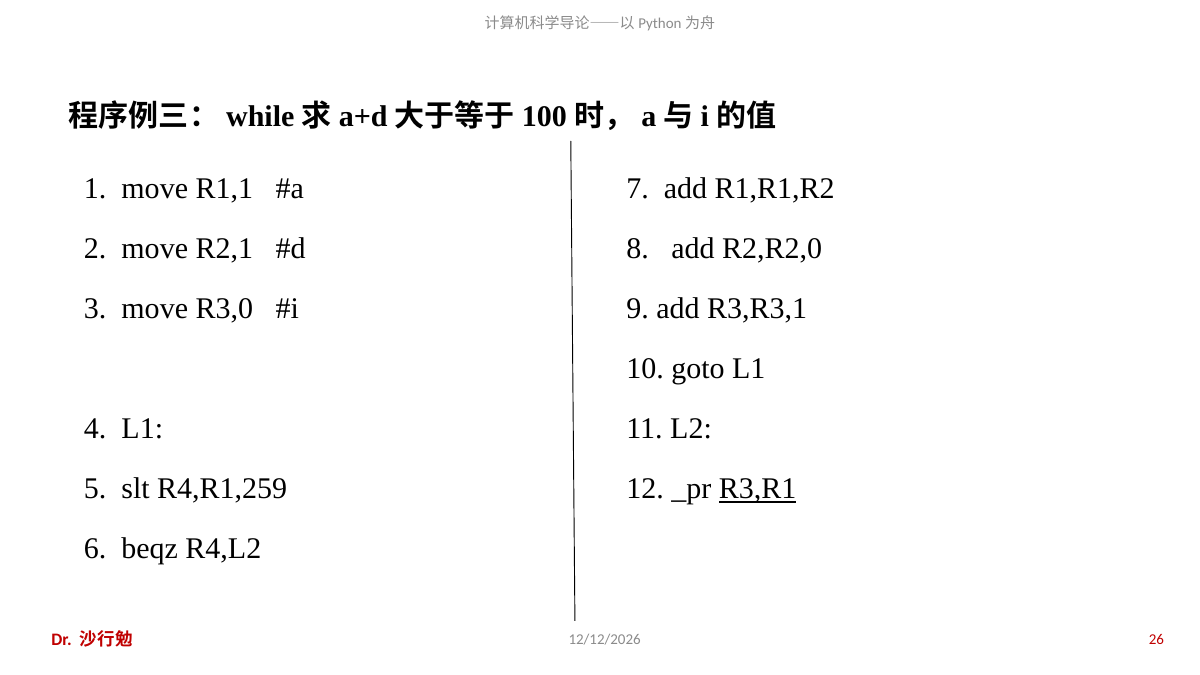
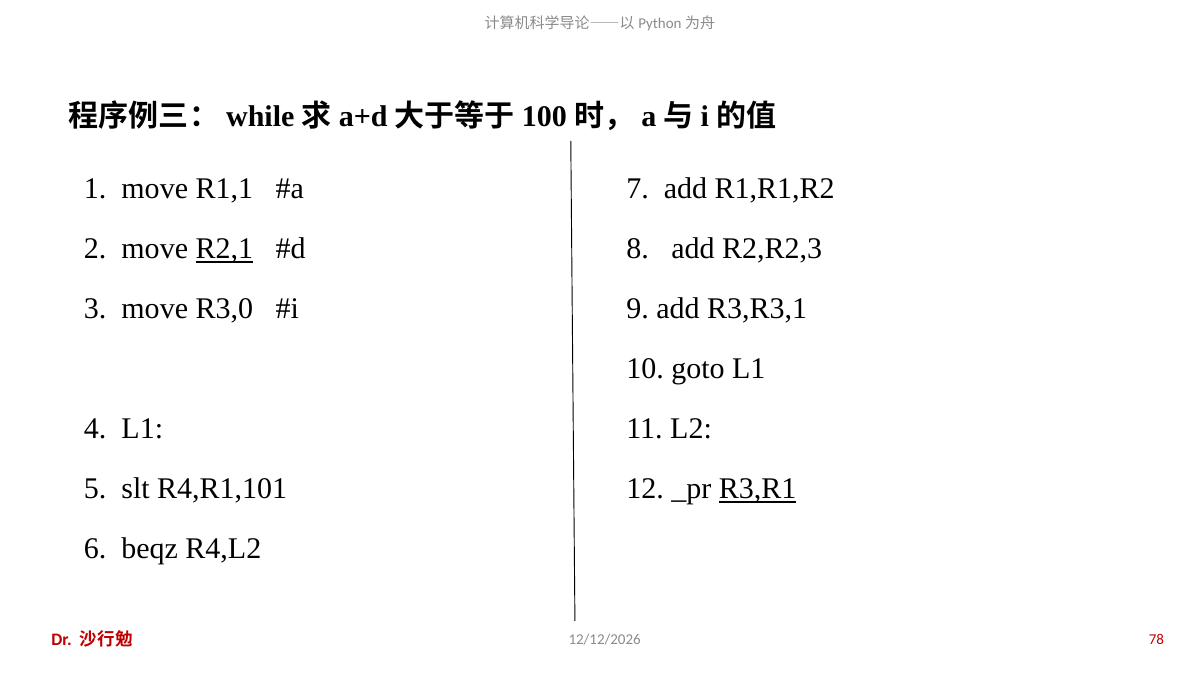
R2,1 underline: none -> present (224, 249)
R2,R2,0: R2,R2,0 -> R2,R2,3 (772, 249)
R4,R1,259: R4,R1,259 -> R4,R1,101 (222, 489)
26: 26 -> 78 (1156, 640)
